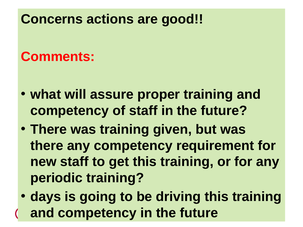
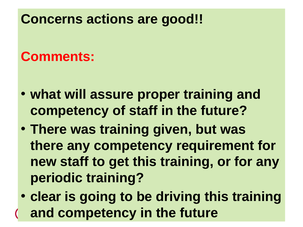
days: days -> clear (46, 197)
